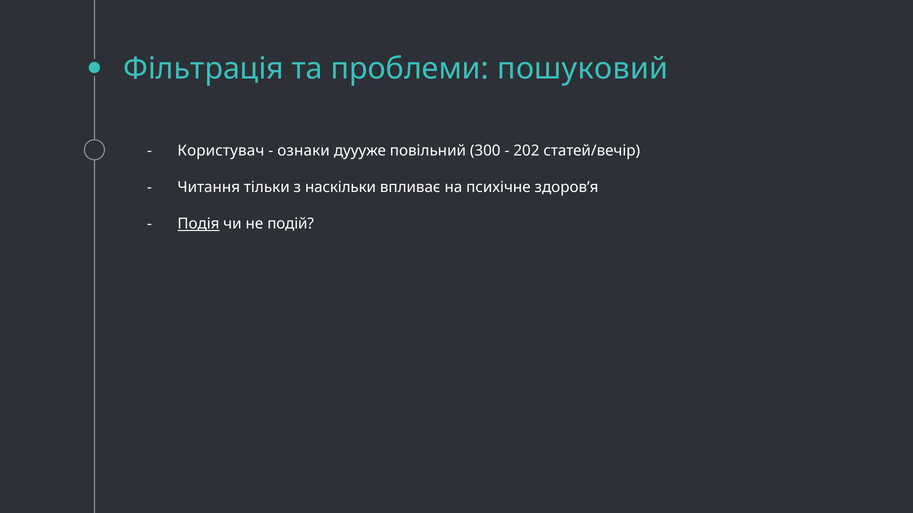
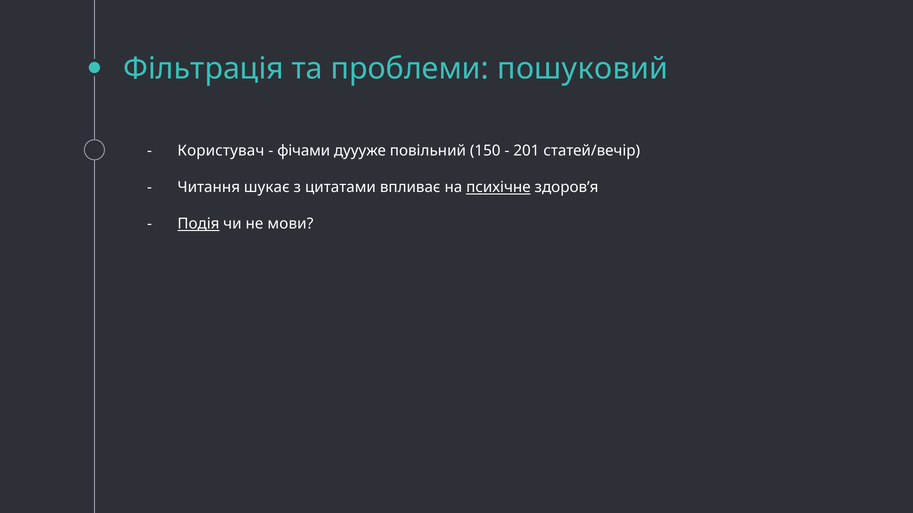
ознаки: ознаки -> фічами (304, 151)
300: 300 -> 150 (485, 151)
202: 202 -> 201 (526, 151)
тільки: тільки -> шукає (267, 188)
наскільки: наскільки -> цитатами (340, 188)
психічне underline: none -> present (498, 188)
подій: подій -> мови (290, 224)
